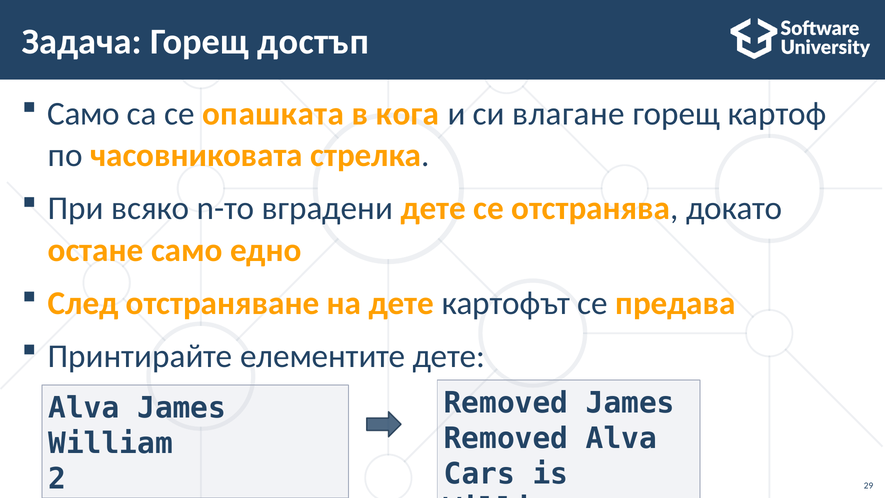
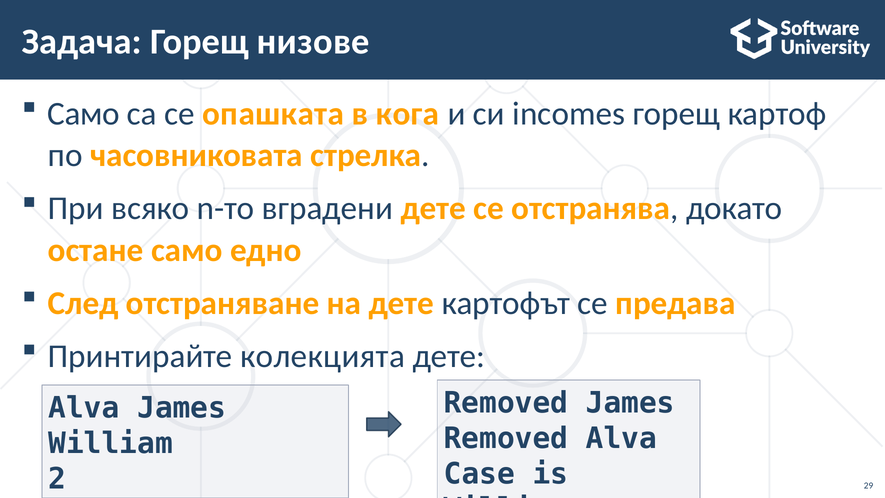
достъп: достъп -> низове (313, 42)
влагане: влагане -> incomes (569, 114)
елементите: елементите -> колекцията (323, 356)
Cars: Cars -> Case (479, 474)
